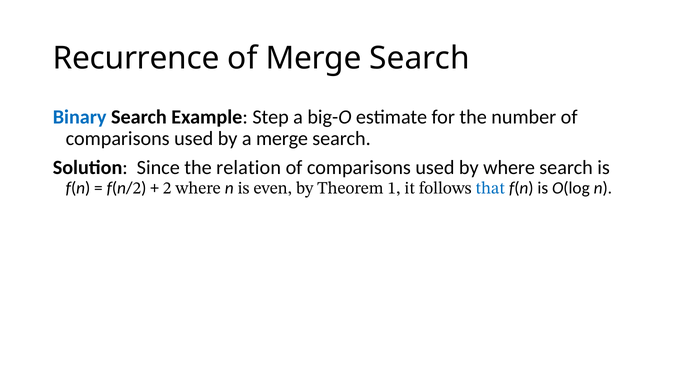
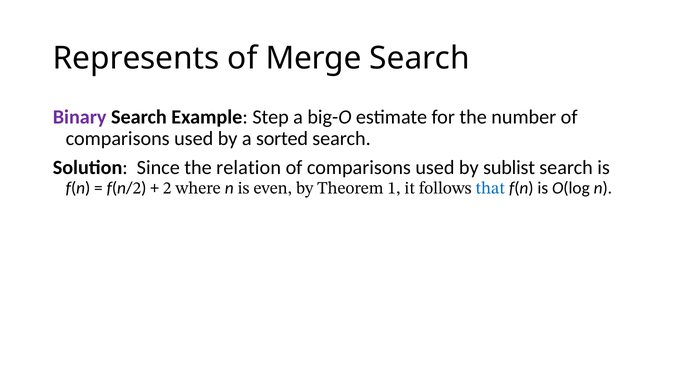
Recurrence: Recurrence -> Represents (136, 58)
Binary colour: blue -> purple (80, 117)
a merge: merge -> sorted (282, 139)
by where: where -> sublist (509, 168)
